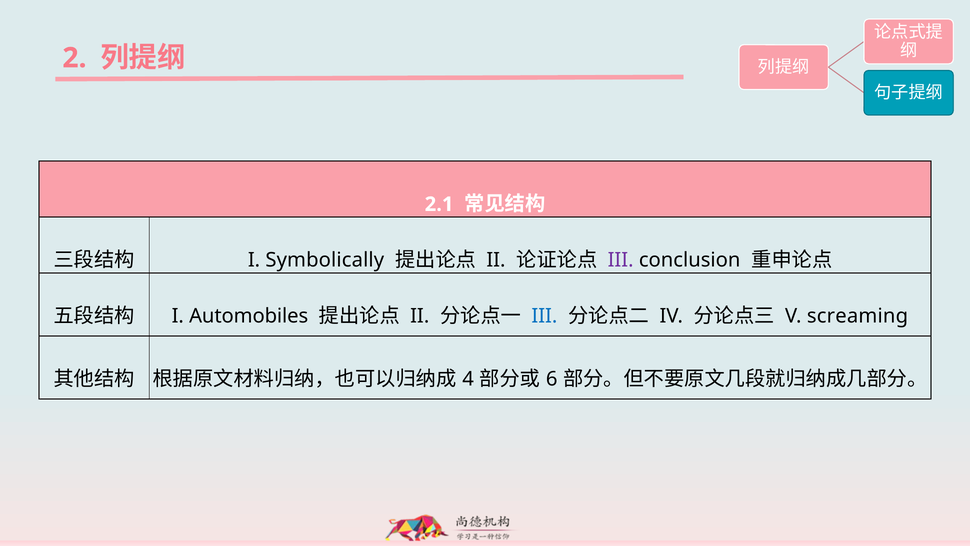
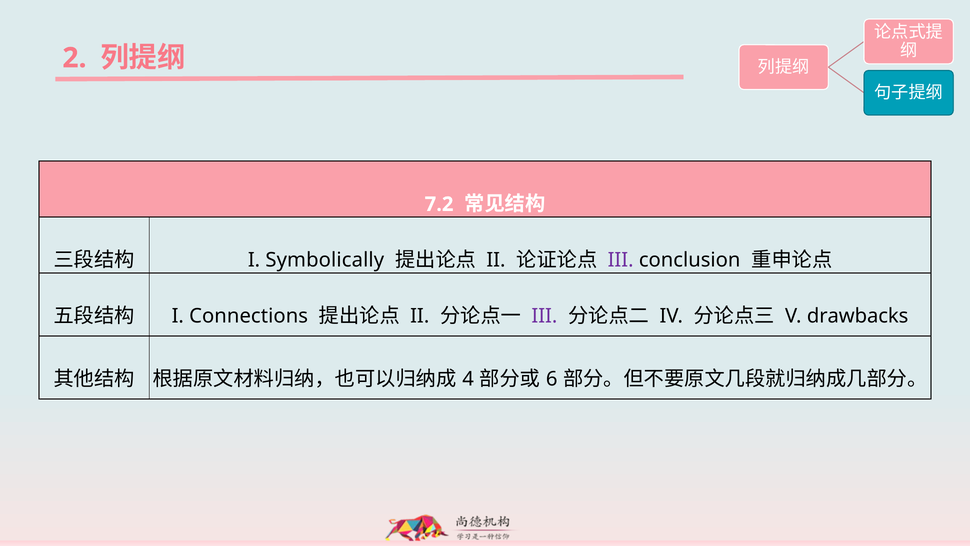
2.1: 2.1 -> 7.2 (439, 204)
Automobiles: Automobiles -> Connections (249, 316)
III colour: blue -> purple (544, 316)
screaming: screaming -> drawbacks (858, 316)
